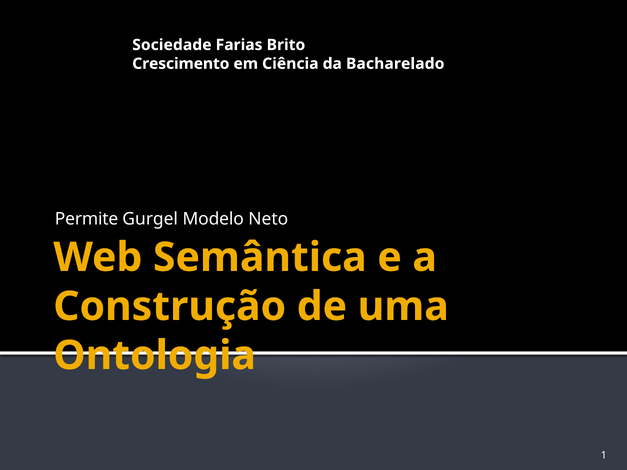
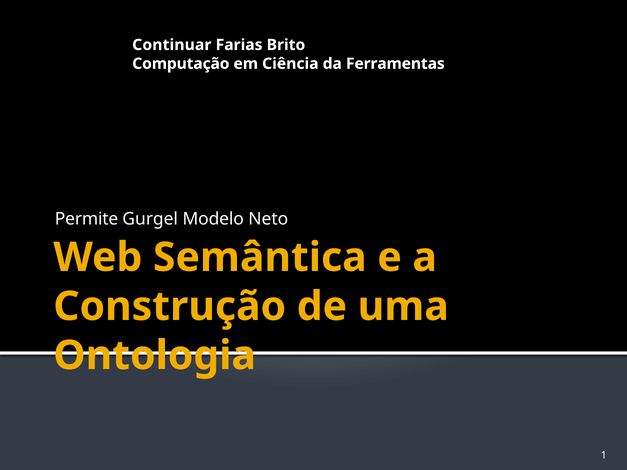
Sociedade: Sociedade -> Continuar (172, 45)
Crescimento: Crescimento -> Computação (181, 64)
Bacharelado: Bacharelado -> Ferramentas (395, 64)
